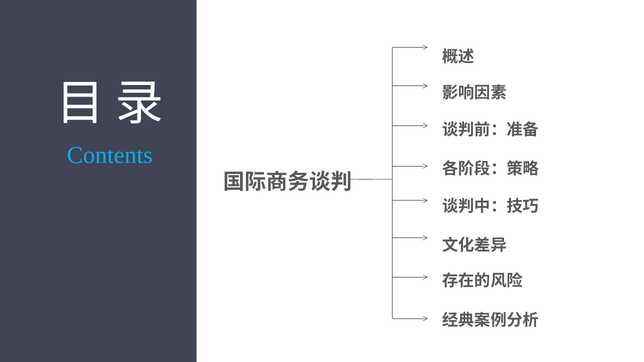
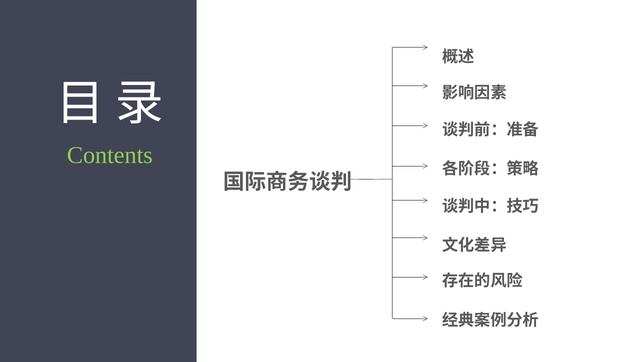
Contents colour: light blue -> light green (110, 156)
